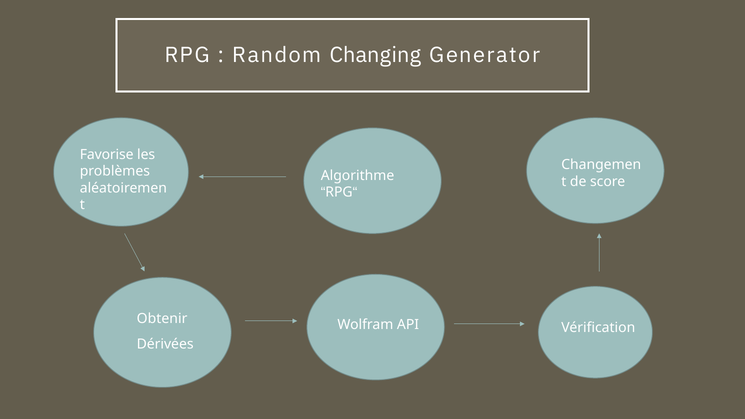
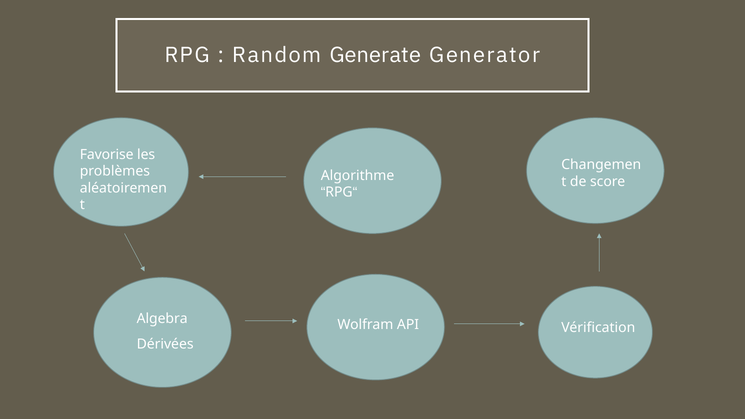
Changing: Changing -> Generate (375, 55)
Obtenir: Obtenir -> Algebra (162, 319)
